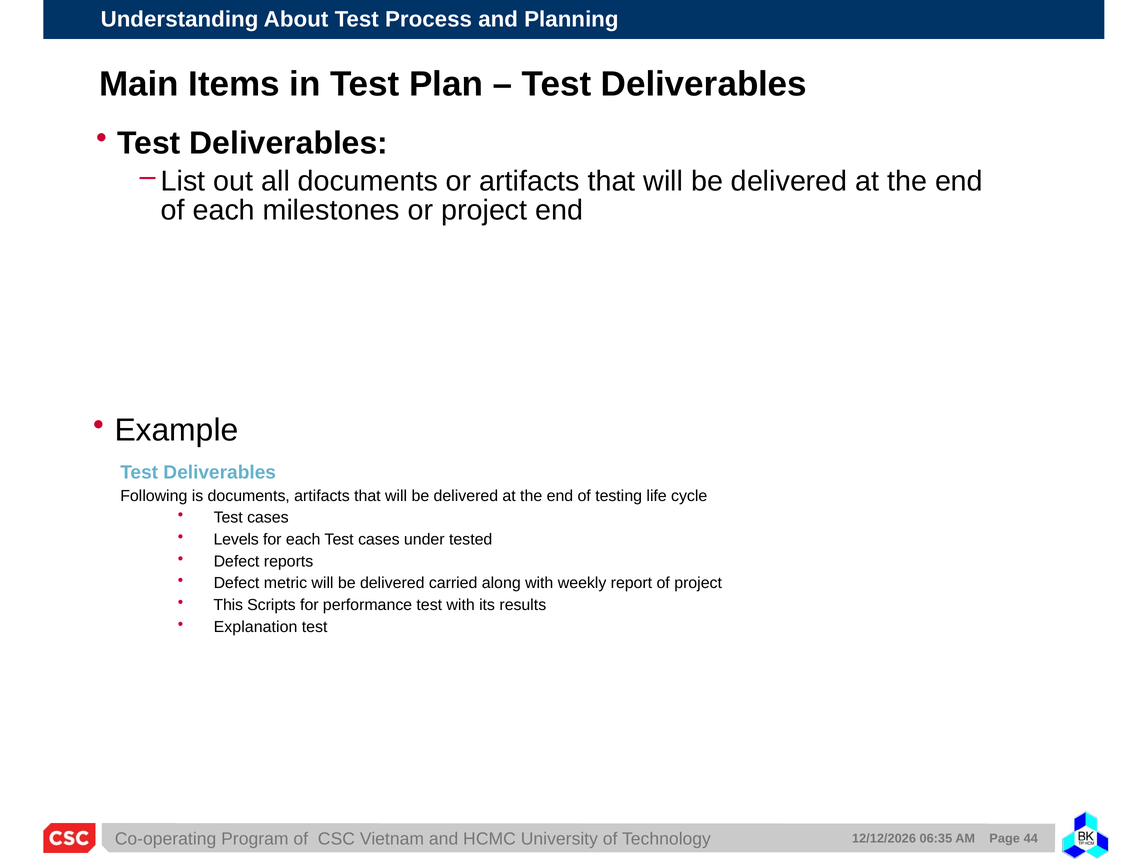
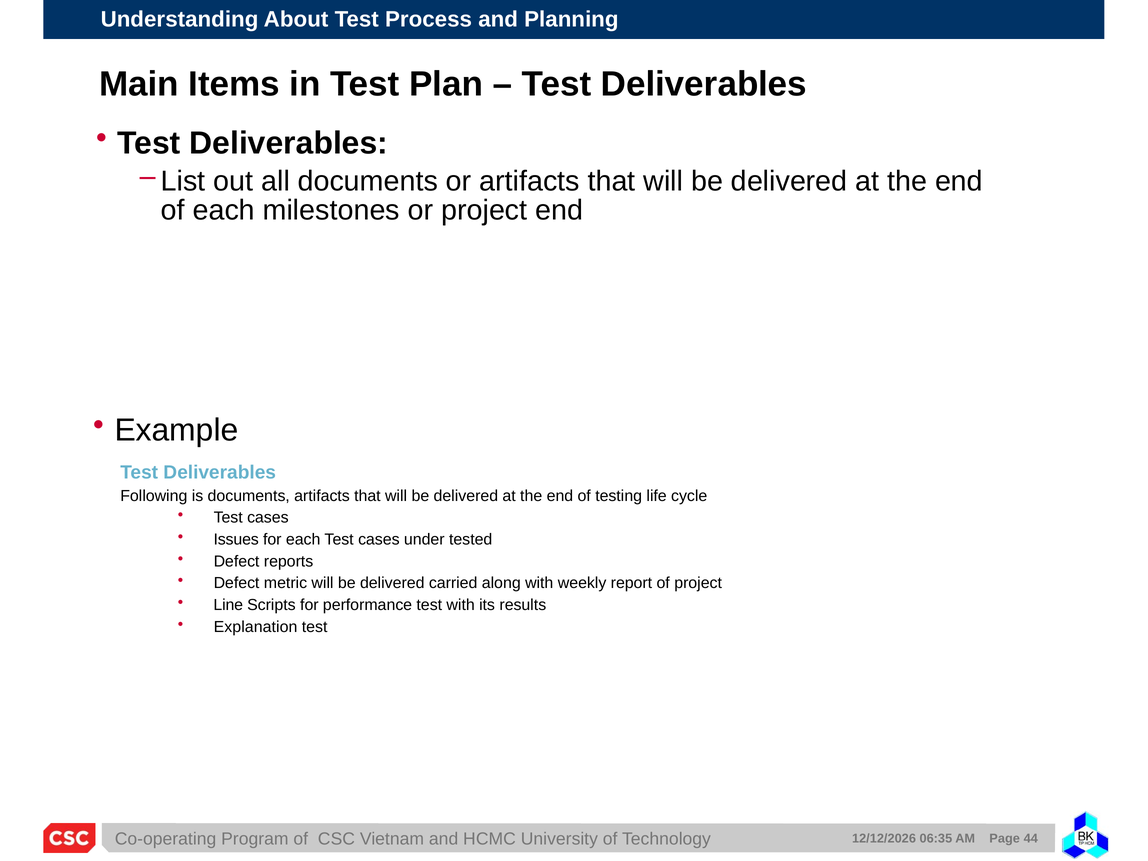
Levels: Levels -> Issues (236, 539)
This: This -> Line (228, 605)
